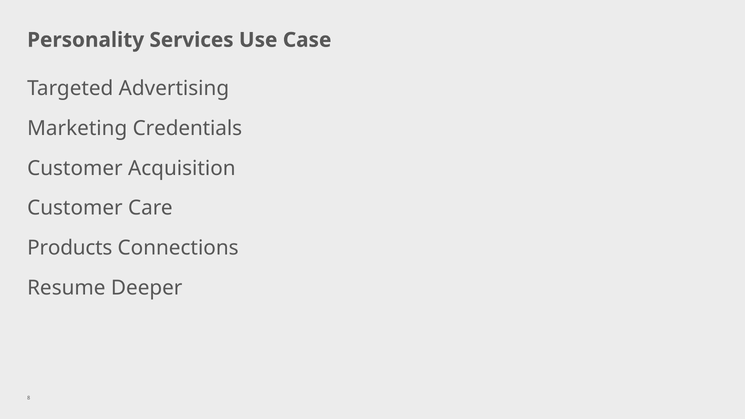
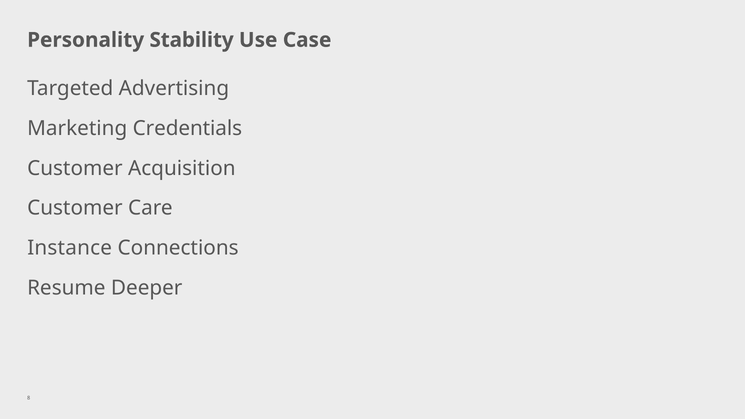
Services: Services -> Stability (192, 40)
Products: Products -> Instance (70, 248)
